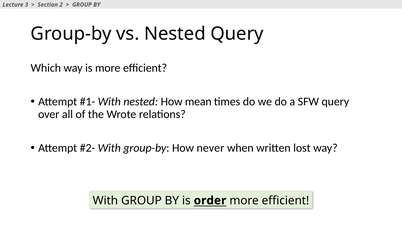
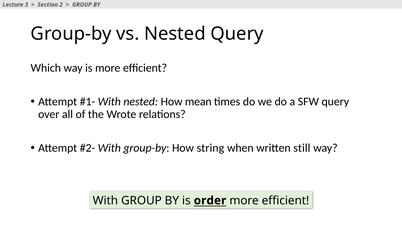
never: never -> string (210, 148)
lost: lost -> still (302, 148)
